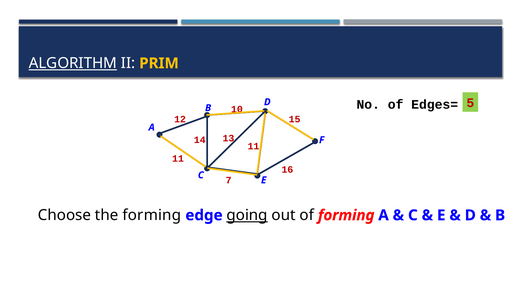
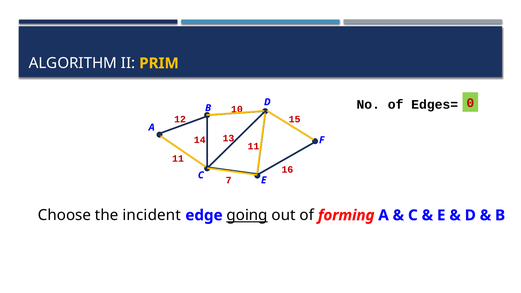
ALGORITHM underline: present -> none (73, 63)
5: 5 -> 0 (470, 103)
the forming: forming -> incident (152, 215)
